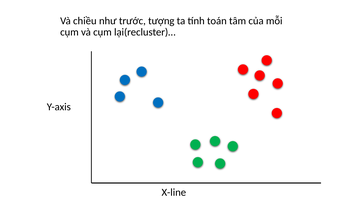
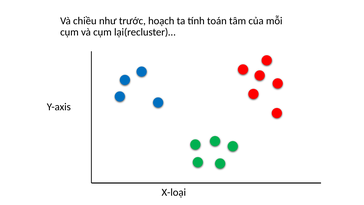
tượng: tượng -> hoạch (161, 21)
X-line: X-line -> X-loại (174, 192)
